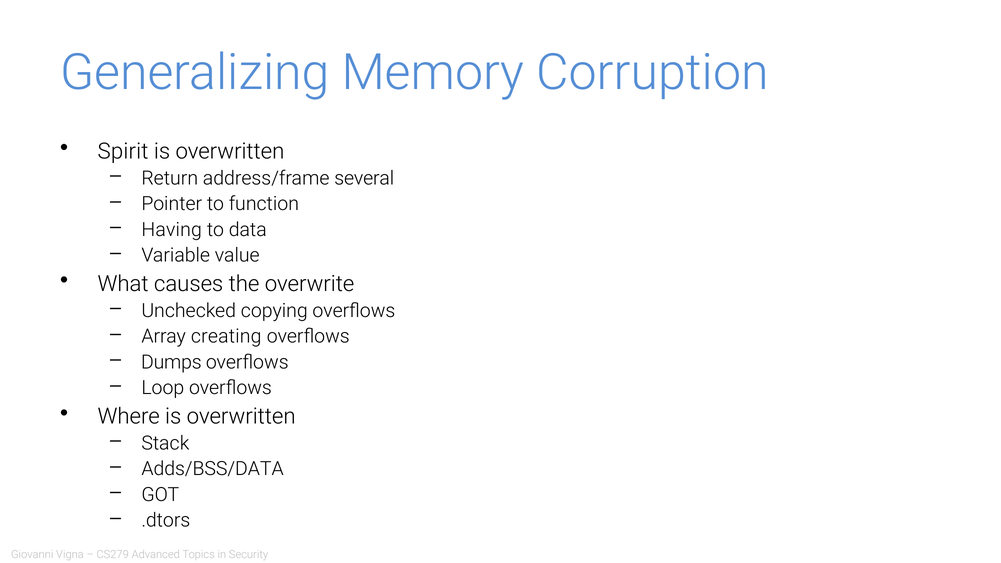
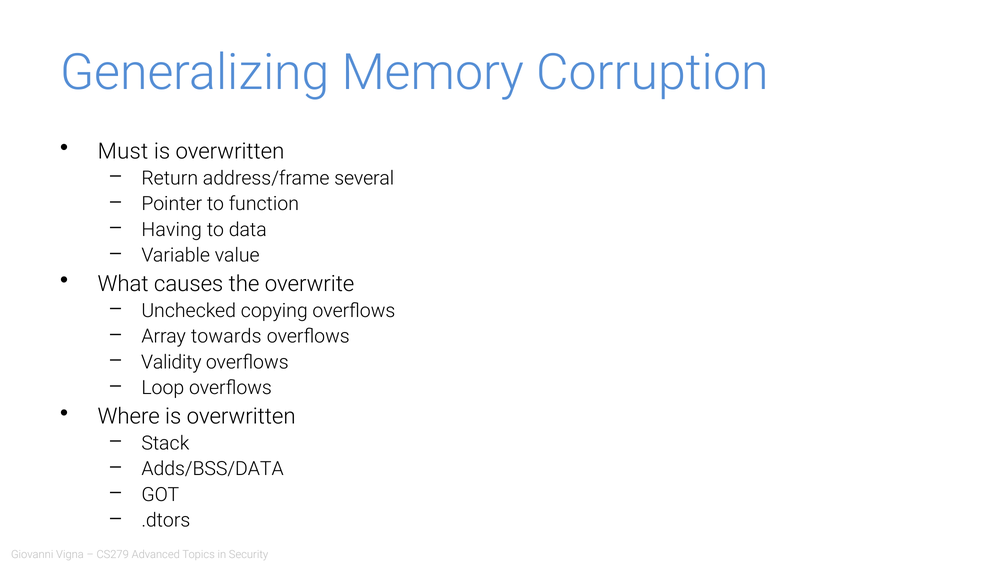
Spirit: Spirit -> Must (123, 151)
creating: creating -> towards (226, 337)
Dumps: Dumps -> Validity (171, 362)
